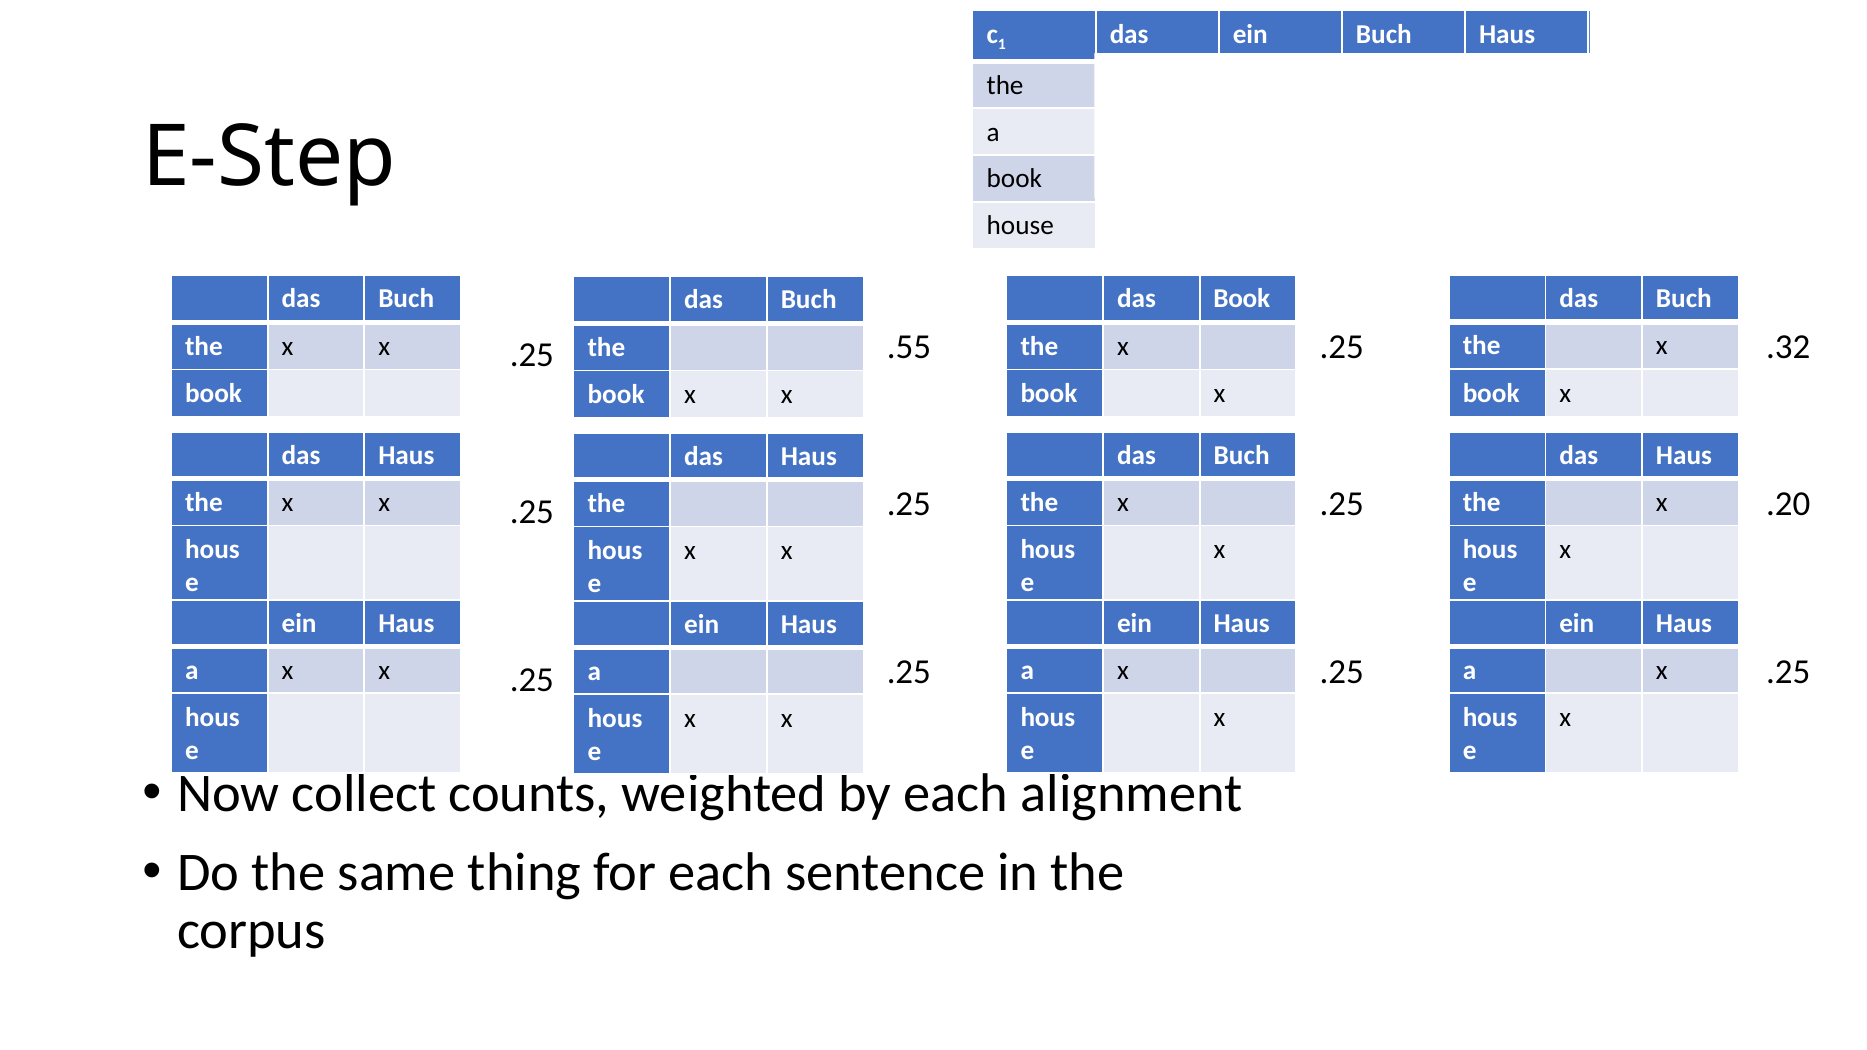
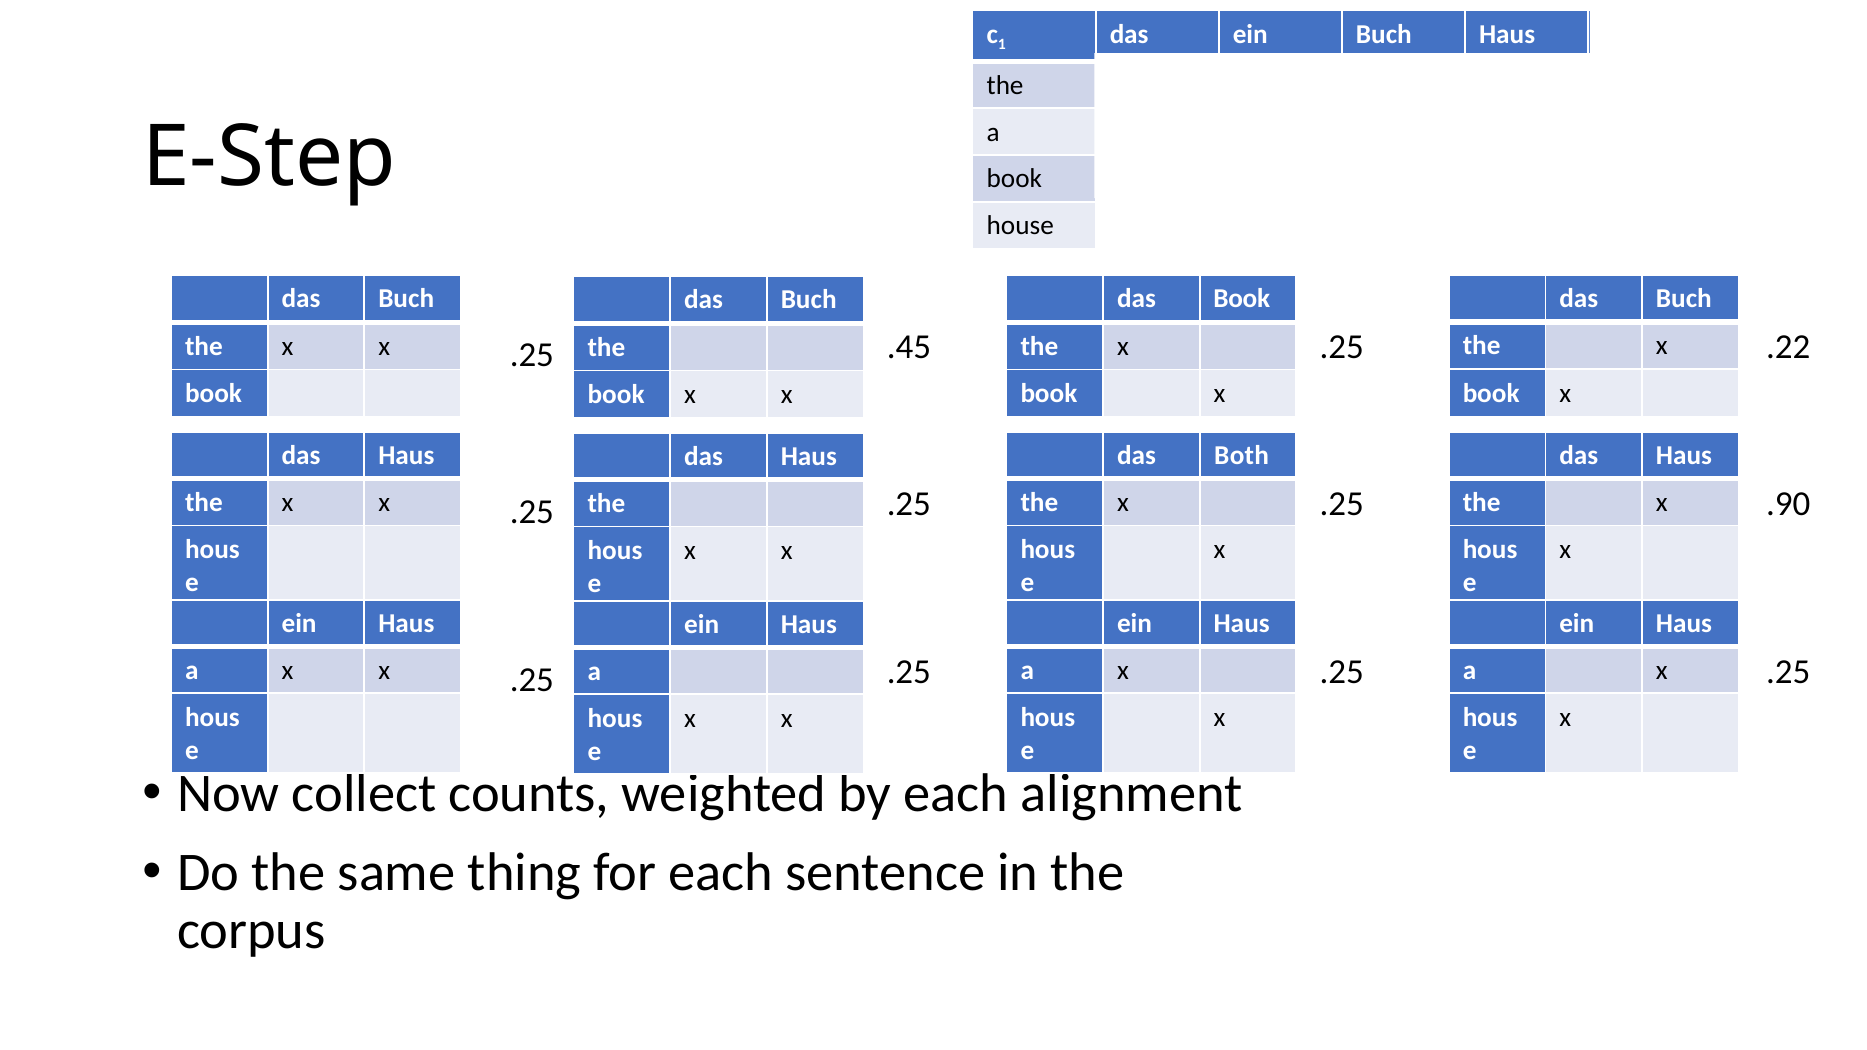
.55: .55 -> .45 (909, 347)
.32: .32 -> .22 (1788, 347)
Buch: Buch -> Both (1242, 456)
.20: .20 -> .90 (1788, 504)
